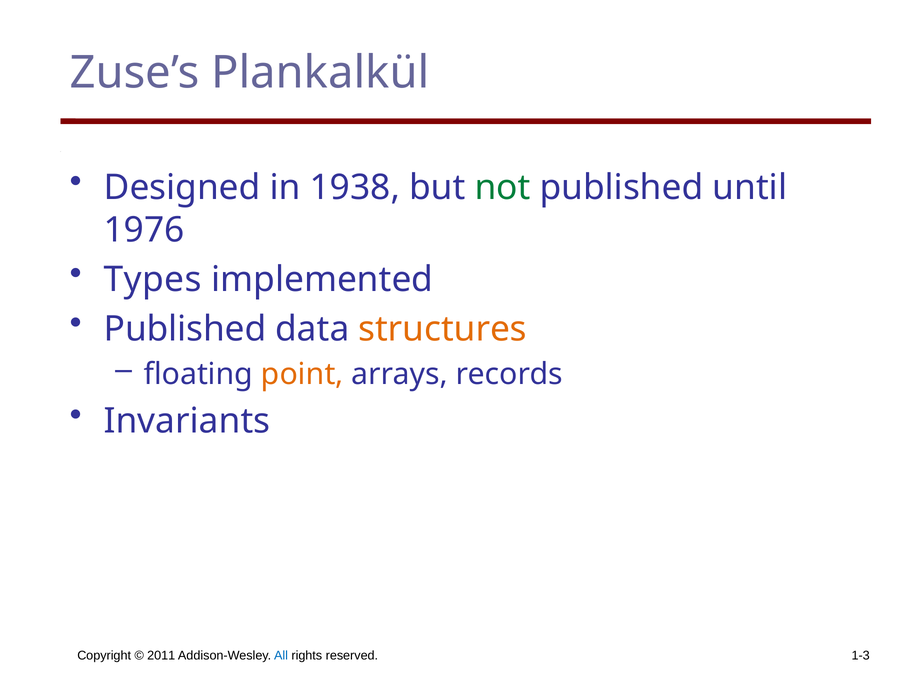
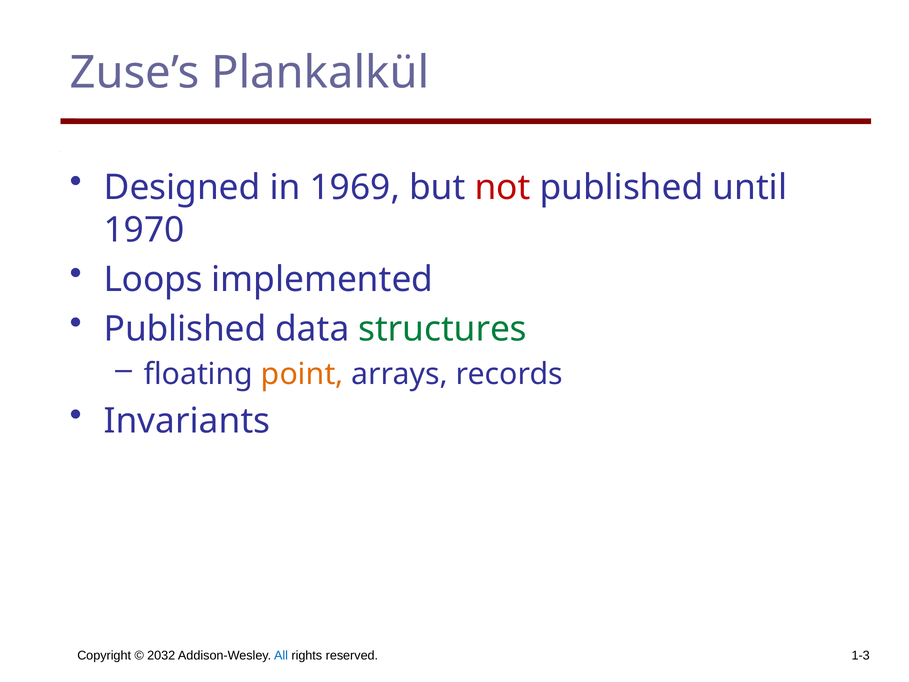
1938: 1938 -> 1969 (355, 187)
not colour: green -> red (502, 187)
1976: 1976 -> 1970 (144, 230)
Types: Types -> Loops (153, 279)
structures colour: orange -> green (443, 329)
2011: 2011 -> 2032 (161, 655)
